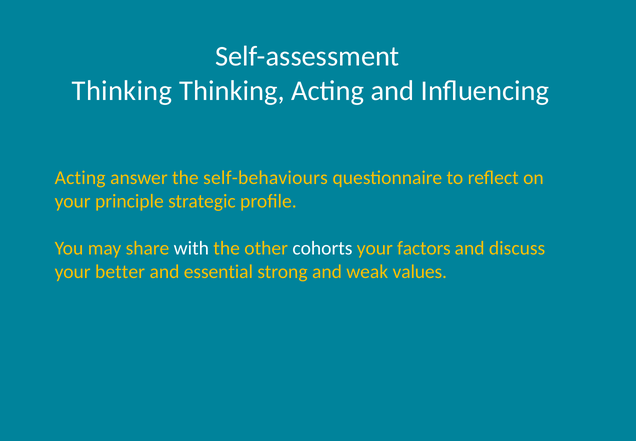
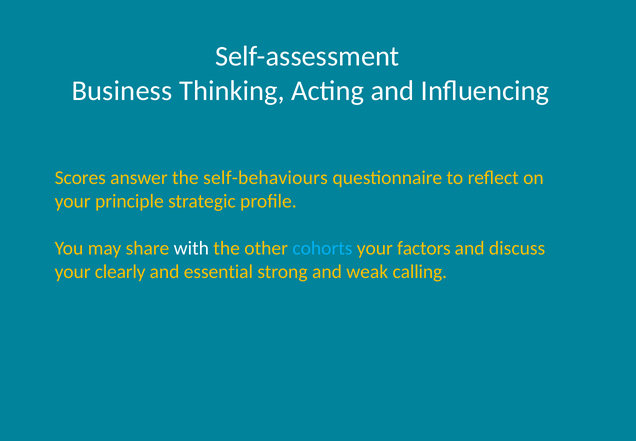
Thinking: Thinking -> Business (122, 91)
Acting: Acting -> Scores (80, 177)
cohorts colour: white -> light blue (322, 248)
better: better -> clearly (120, 271)
values: values -> calling (420, 271)
